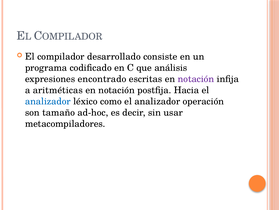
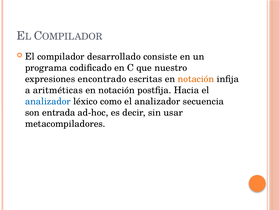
análisis: análisis -> nuestro (171, 68)
notación colour: purple -> orange (196, 79)
operación: operación -> secuencia (203, 101)
tamaño: tamaño -> entrada (59, 112)
